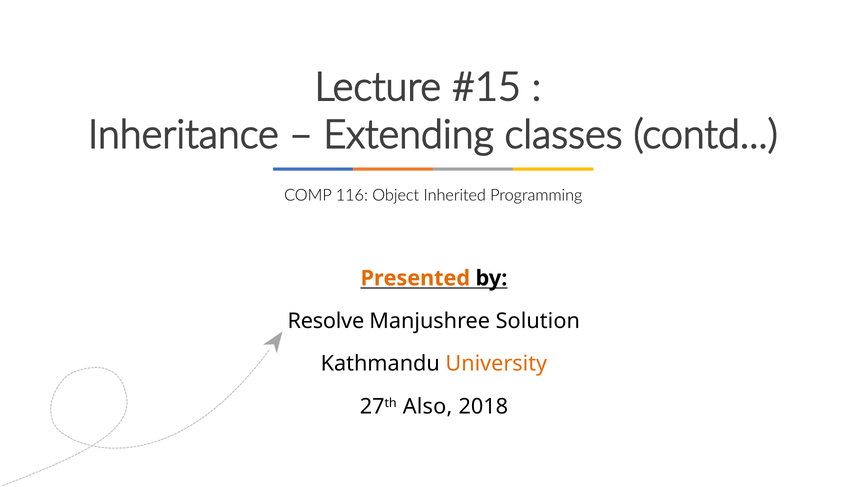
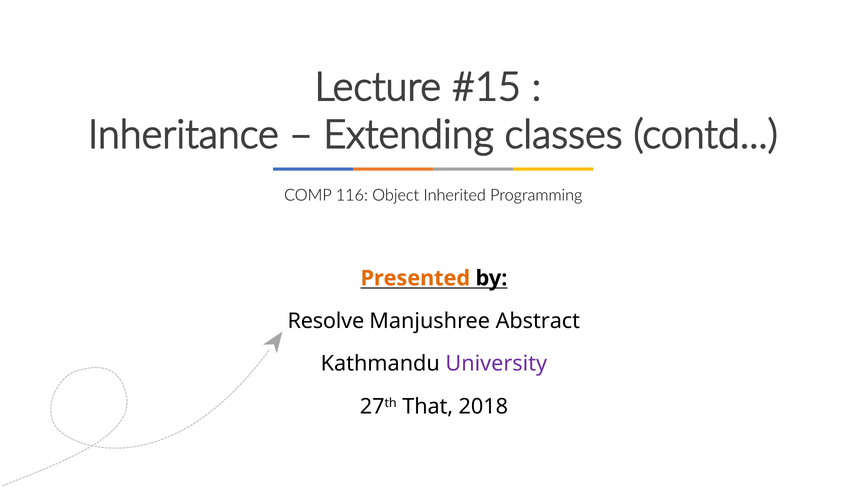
Solution: Solution -> Abstract (538, 321)
University colour: orange -> purple (496, 364)
Also: Also -> That (428, 407)
